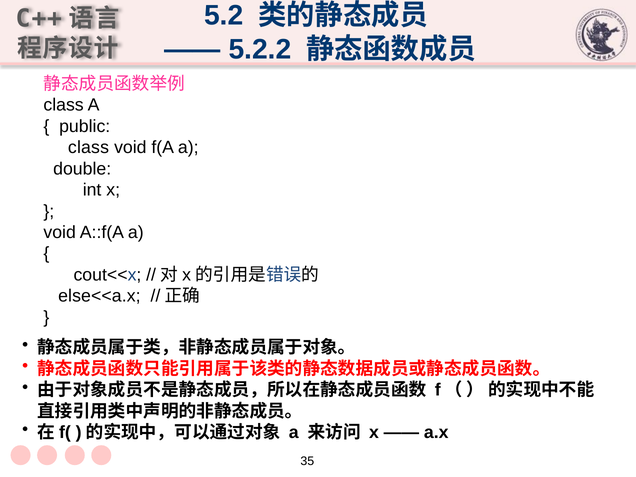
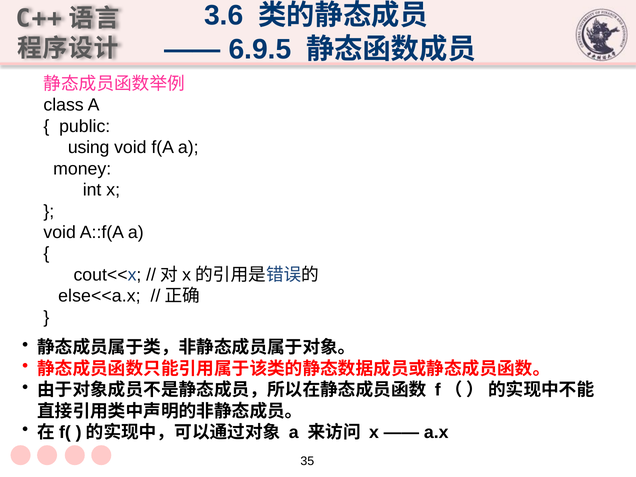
5.2: 5.2 -> 3.6 (224, 15)
5.2.2: 5.2.2 -> 6.9.5 (260, 49)
class: class -> using (89, 148)
double: double -> money (82, 169)
